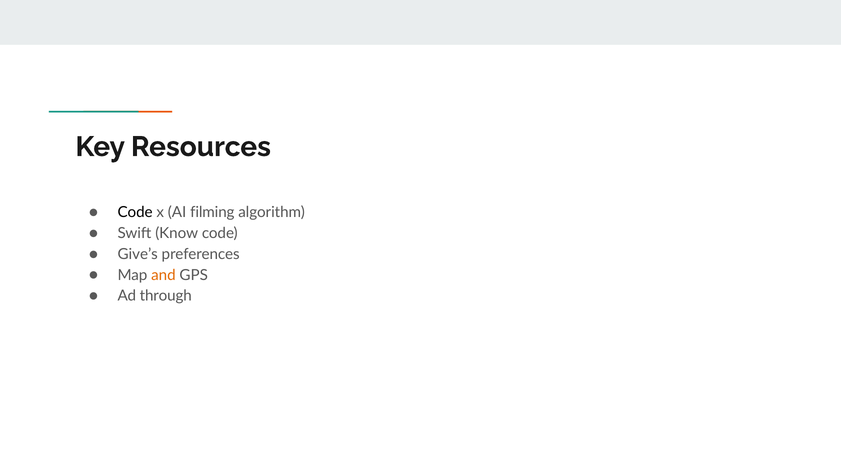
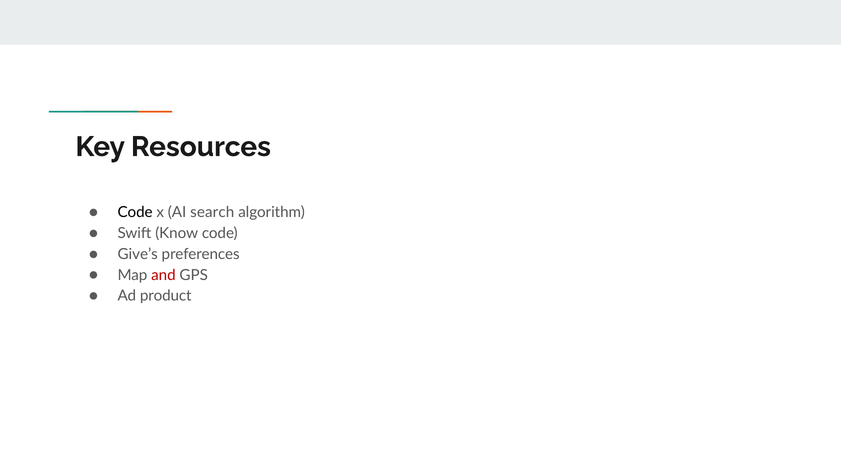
filming: filming -> search (212, 212)
and colour: orange -> red (163, 275)
through: through -> product (166, 296)
